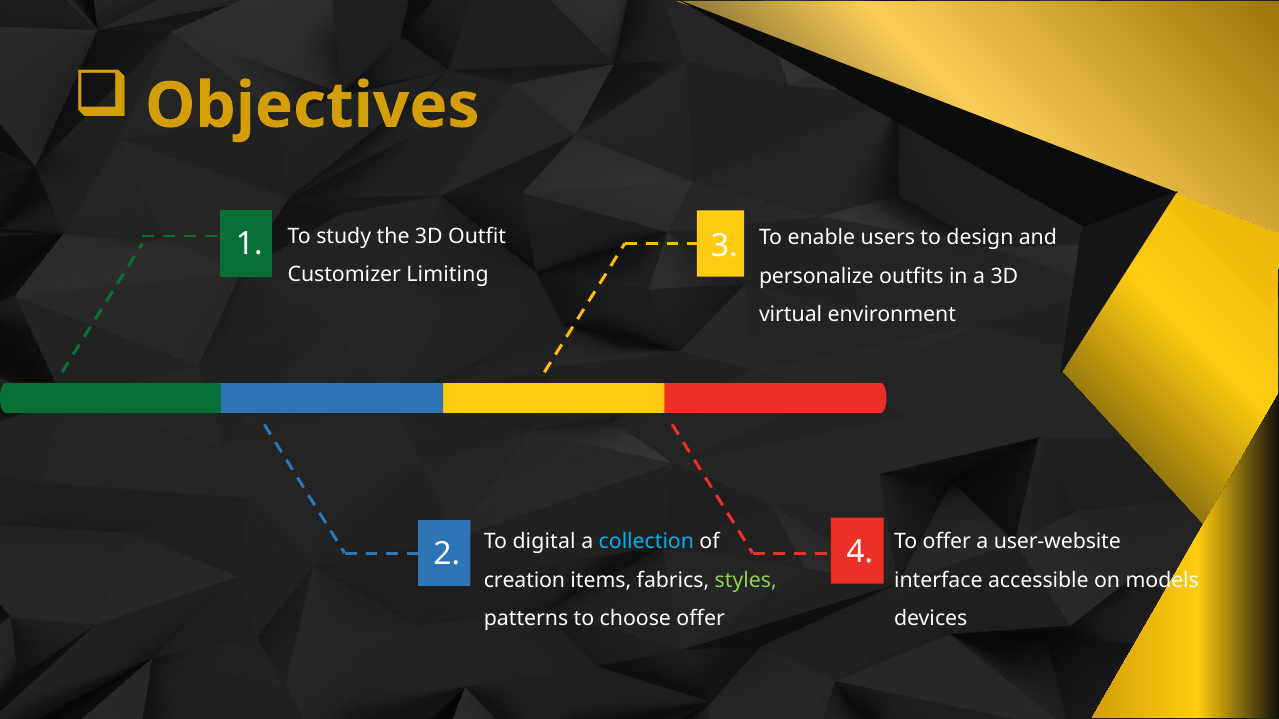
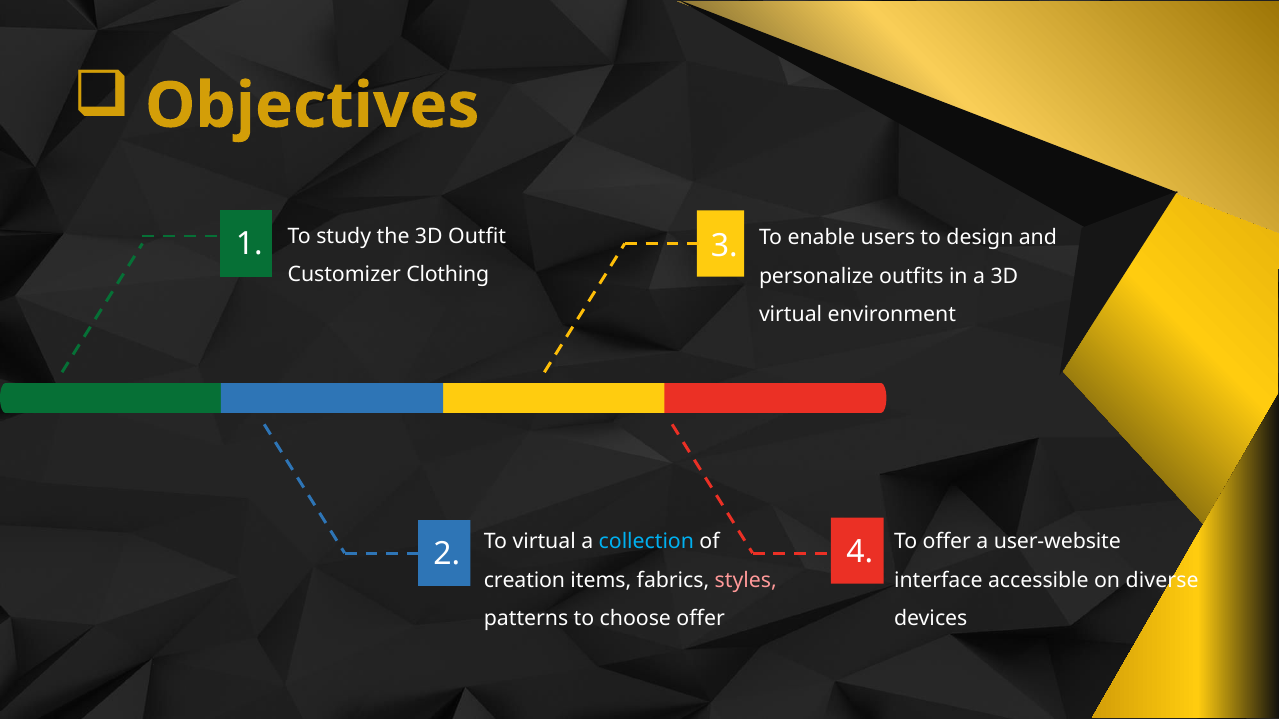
Limiting: Limiting -> Clothing (448, 275)
To digital: digital -> virtual (544, 542)
styles colour: light green -> pink (746, 581)
models: models -> diverse (1162, 581)
